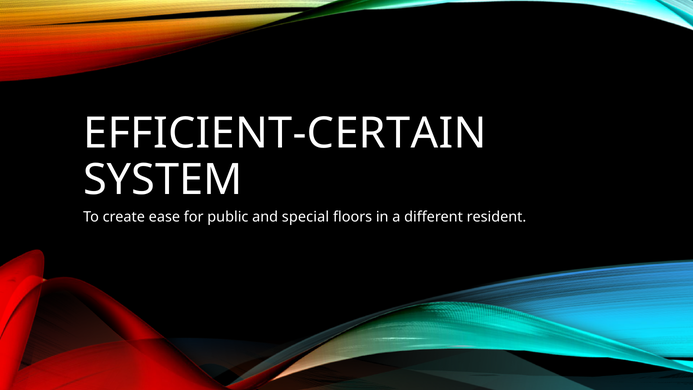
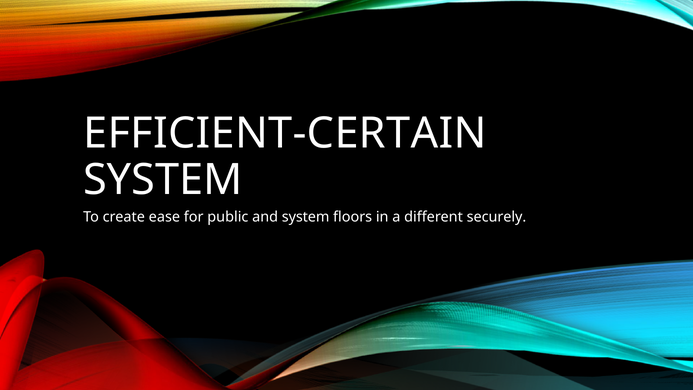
and special: special -> system (306, 217)
resident: resident -> securely (496, 217)
